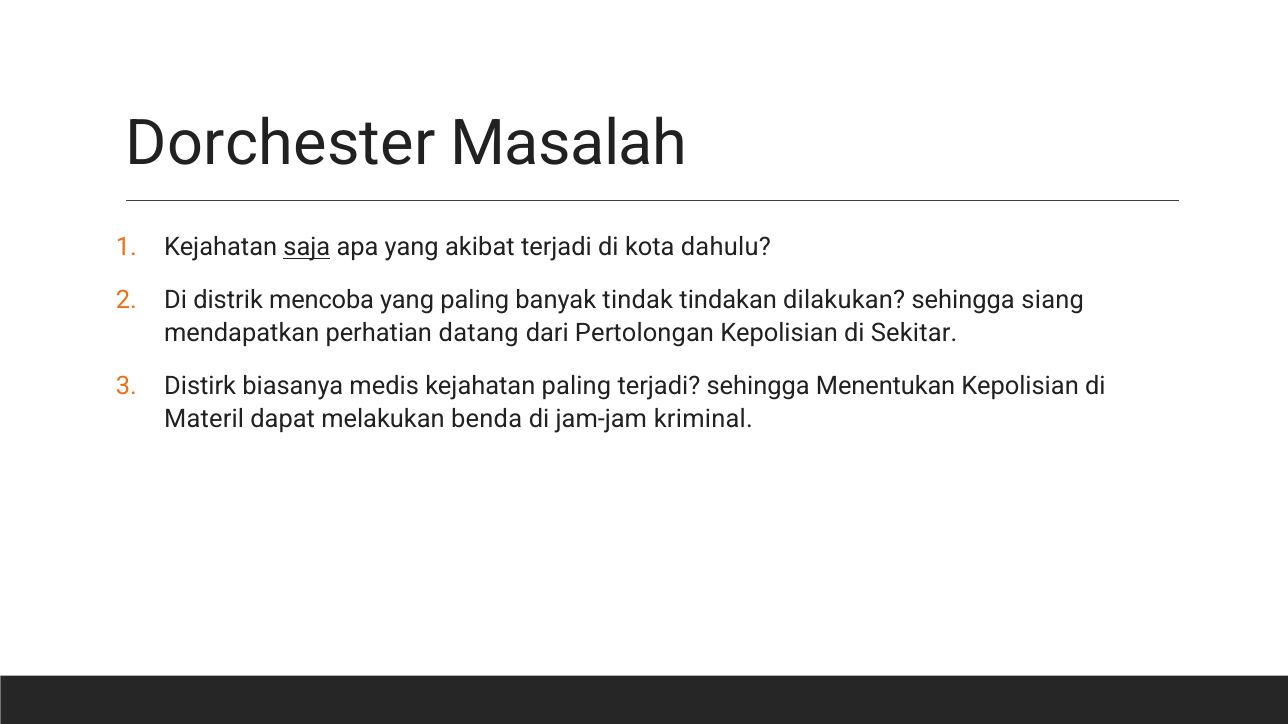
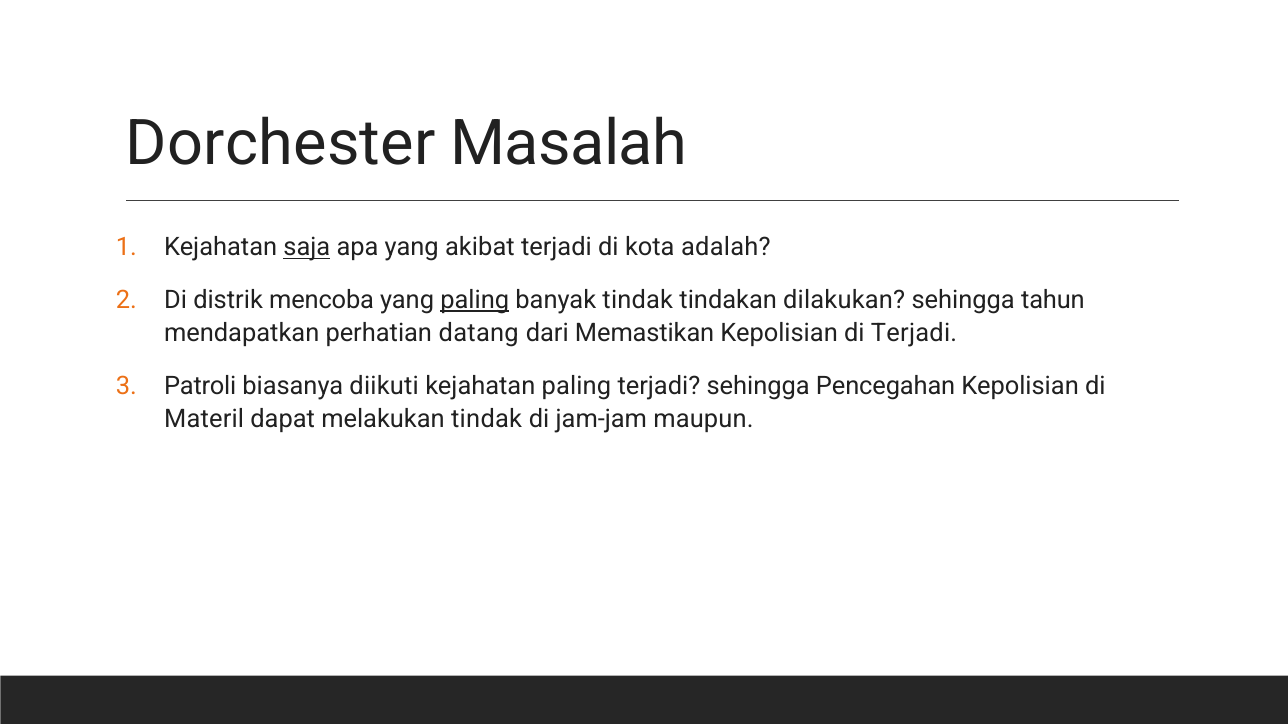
dahulu: dahulu -> adalah (726, 248)
paling underline: none -> present (475, 300)
siang: siang -> tahun (1053, 300)
Pertolongan: Pertolongan -> Memastikan (645, 334)
di Sekitar: Sekitar -> Terjadi (914, 334)
Distirk: Distirk -> Patroli (200, 386)
medis: medis -> diikuti (384, 386)
Menentukan: Menentukan -> Pencegahan (886, 386)
melakukan benda: benda -> tindak (487, 420)
kriminal: kriminal -> maupun (703, 420)
